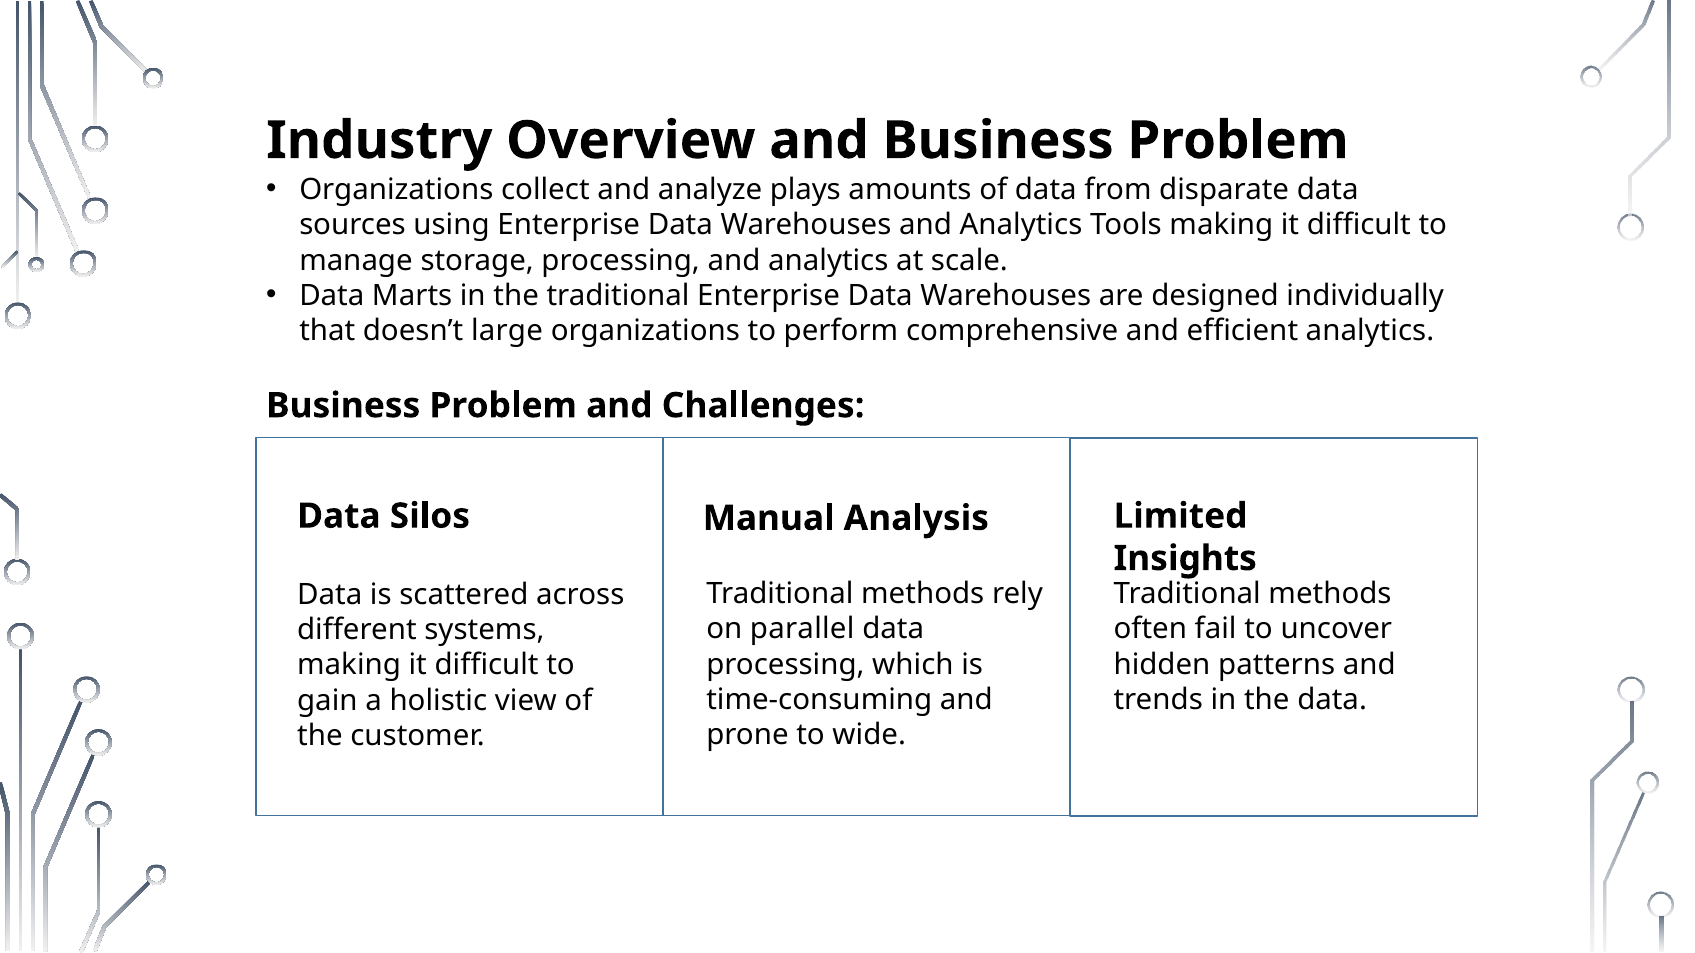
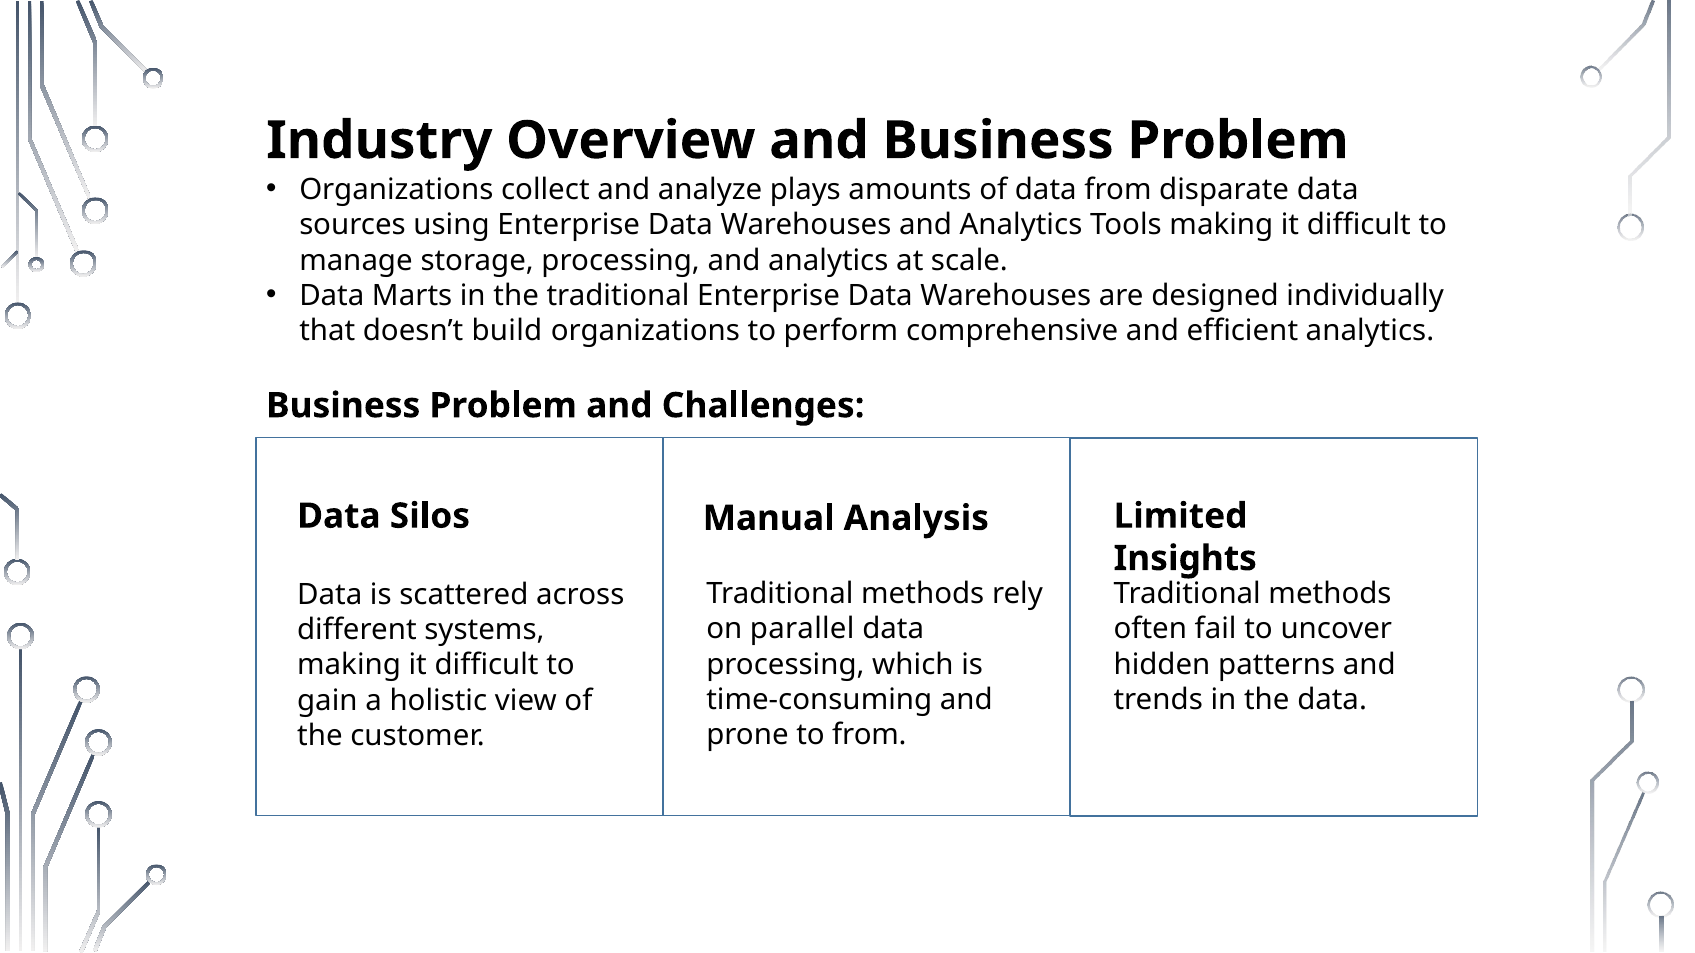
large: large -> build (507, 331)
to wide: wide -> from (869, 735)
